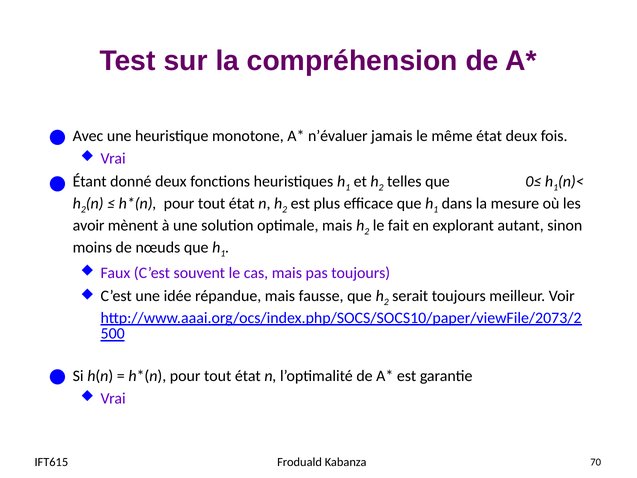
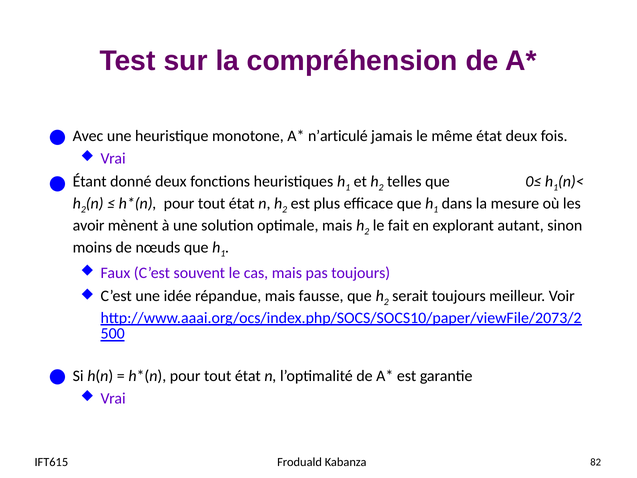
n’évaluer: n’évaluer -> n’articulé (338, 136)
70: 70 -> 82 (596, 462)
